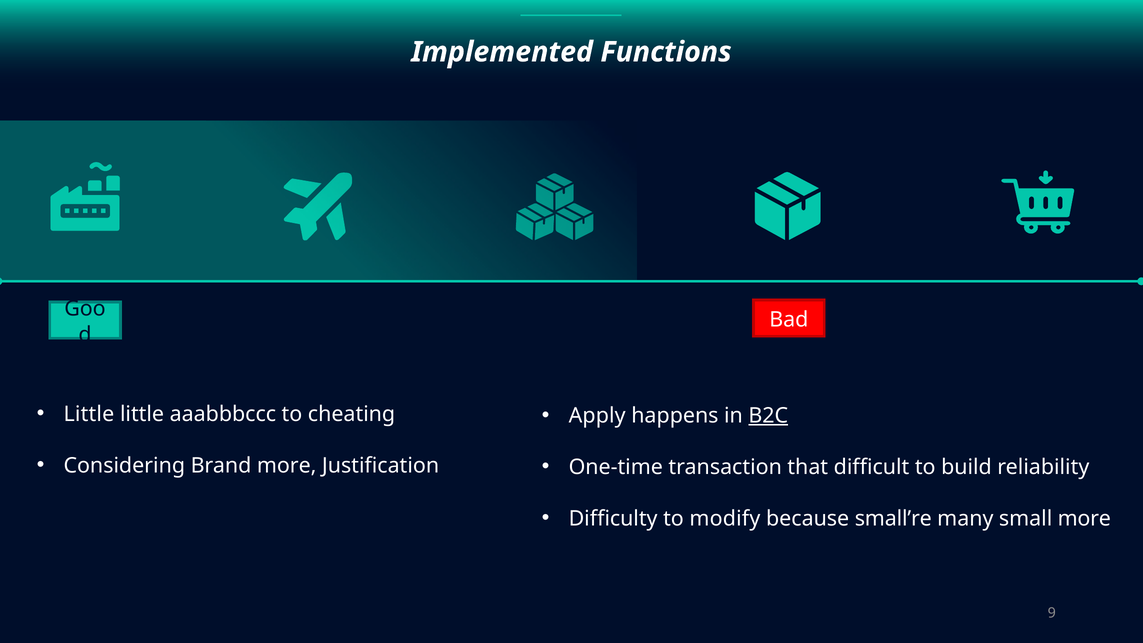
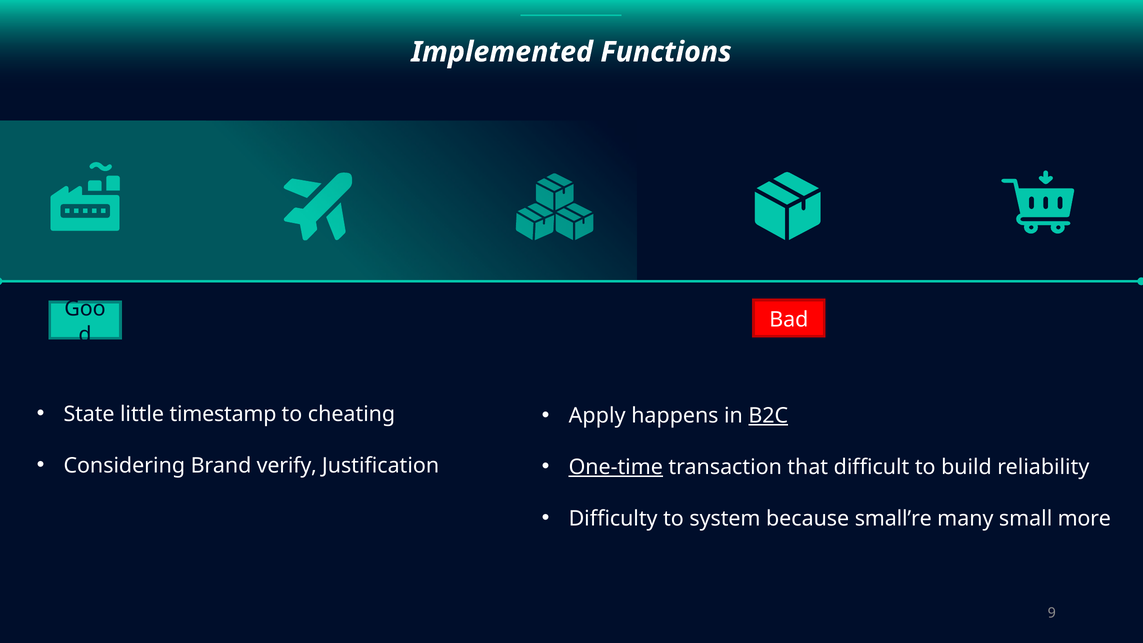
Little: Little -> State (89, 414)
aaabbbccc: aaabbbccc -> timestamp (223, 414)
Brand more: more -> verify (287, 465)
One-time underline: none -> present (616, 467)
modify: modify -> system (725, 518)
